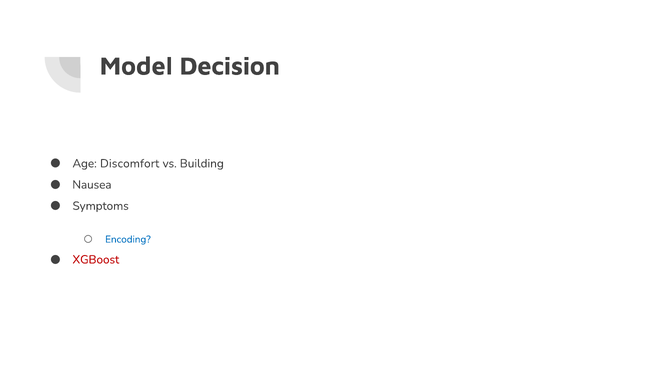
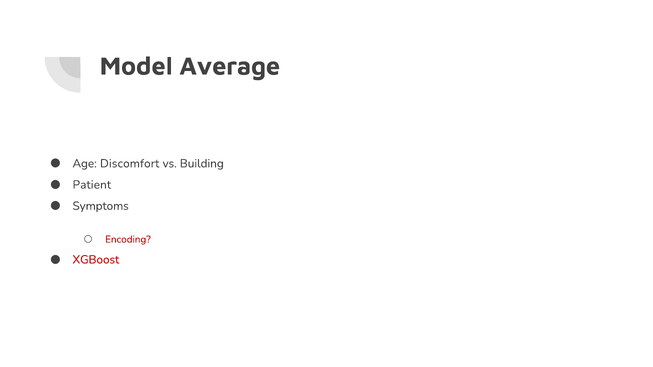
Decision: Decision -> Average (230, 66)
Nausea: Nausea -> Patient (92, 185)
Encoding colour: blue -> red (128, 240)
